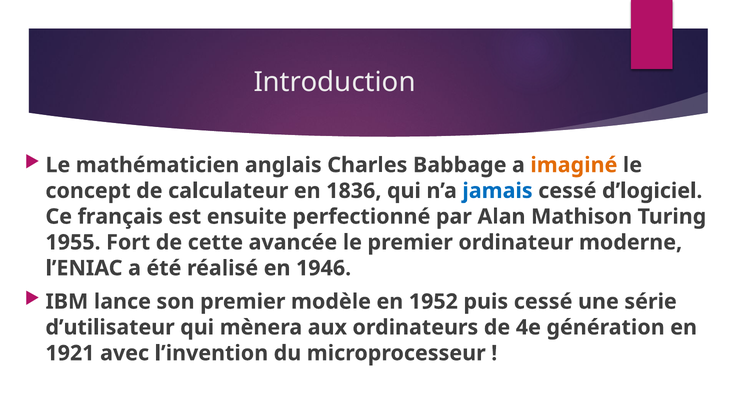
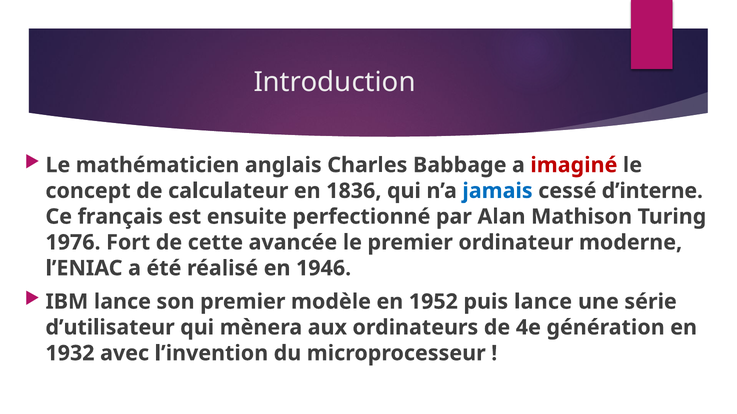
imaginé colour: orange -> red (574, 165)
d’logiciel: d’logiciel -> d’interne (652, 191)
1955: 1955 -> 1976 (73, 243)
puis cessé: cessé -> lance (543, 302)
1921: 1921 -> 1932 (70, 354)
